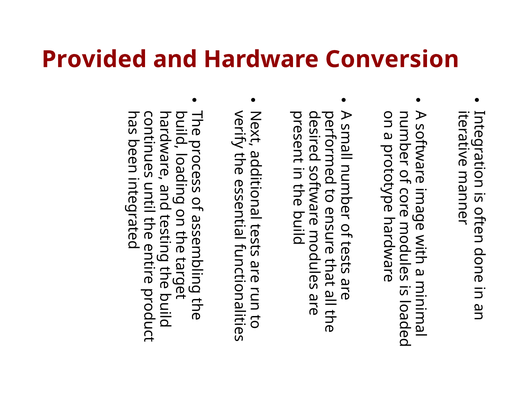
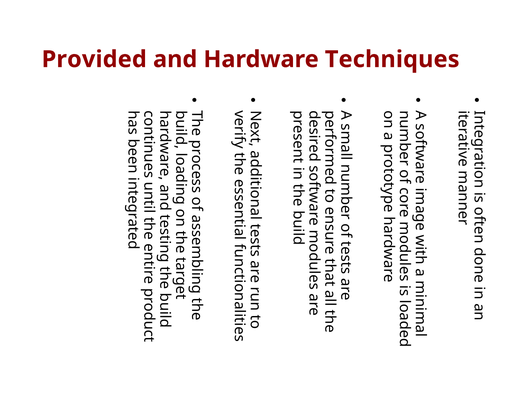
Conversion: Conversion -> Techniques (392, 59)
